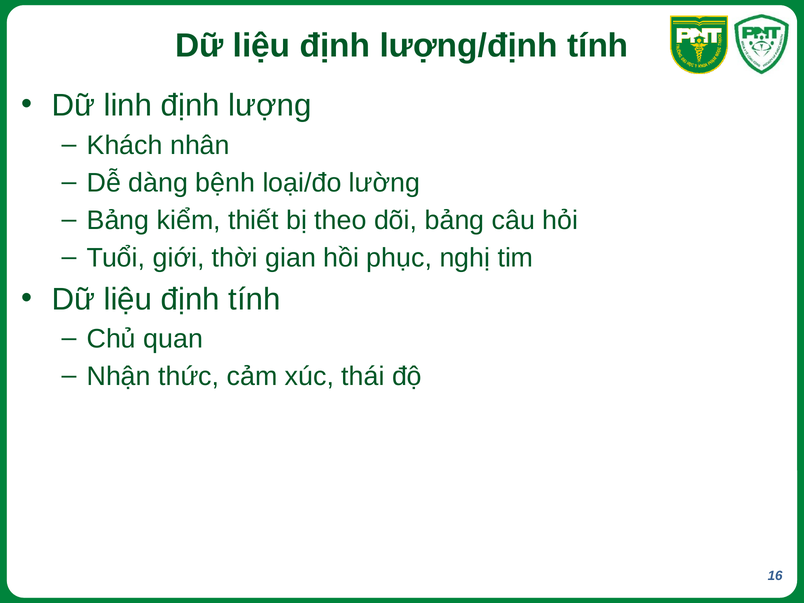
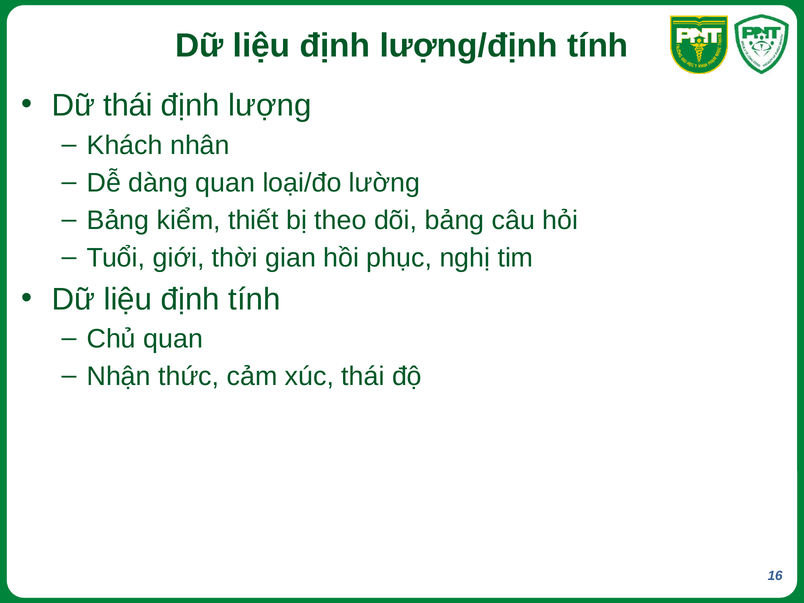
Dữ linh: linh -> thái (128, 105)
dàng bệnh: bệnh -> quan (225, 183)
